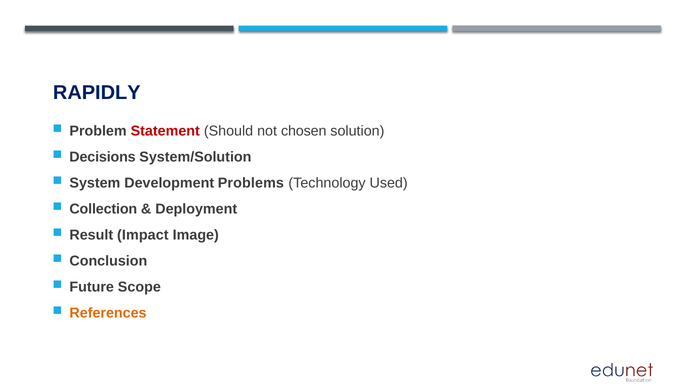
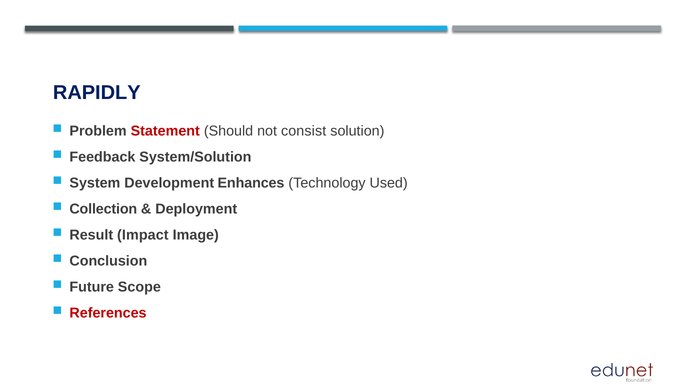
chosen: chosen -> consist (304, 131)
Decisions: Decisions -> Feedback (102, 157)
Problems: Problems -> Enhances (251, 183)
References colour: orange -> red (108, 313)
